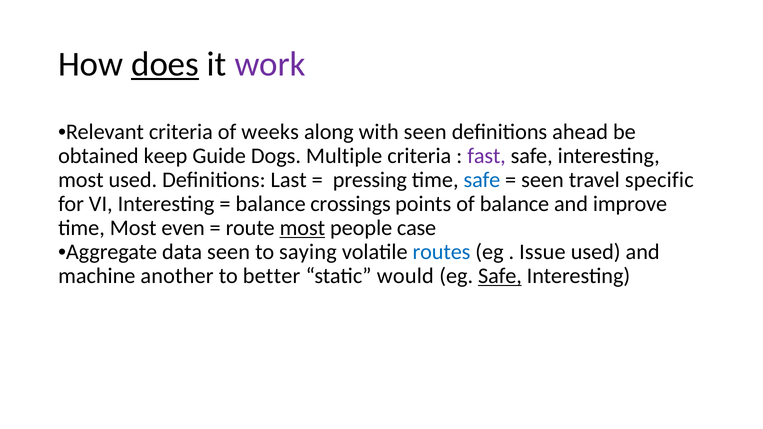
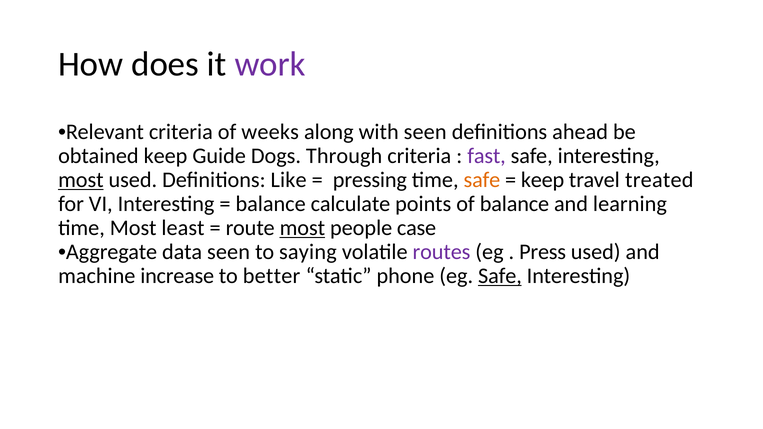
does underline: present -> none (165, 64)
Multiple: Multiple -> Through (344, 156)
most underline: none -> present (81, 180)
Last: Last -> Like (289, 180)
safe colour: blue -> orange (482, 180)
seen: seen -> keep (543, 180)
specific: specific -> treated (659, 180)
crossings: crossings -> calculate (350, 204)
improve: improve -> learning (630, 204)
even: even -> least (183, 228)
routes colour: blue -> purple (441, 252)
Issue: Issue -> Press (543, 252)
another: another -> increase (177, 276)
would: would -> phone (405, 276)
